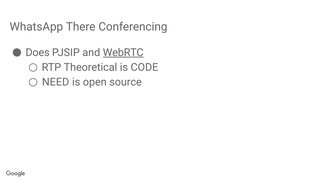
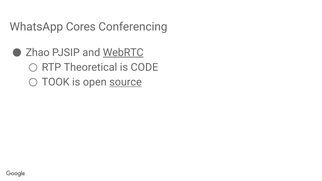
There: There -> Cores (81, 27)
Does: Does -> Zhao (38, 53)
NEED: NEED -> TOOK (56, 82)
source underline: none -> present (126, 82)
